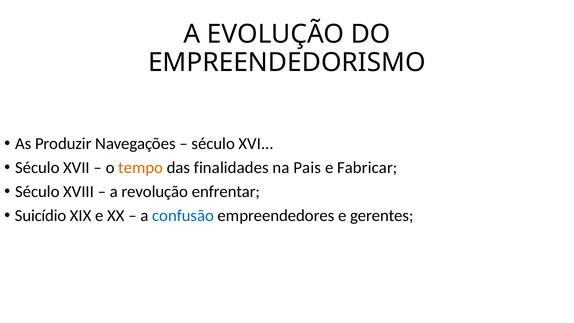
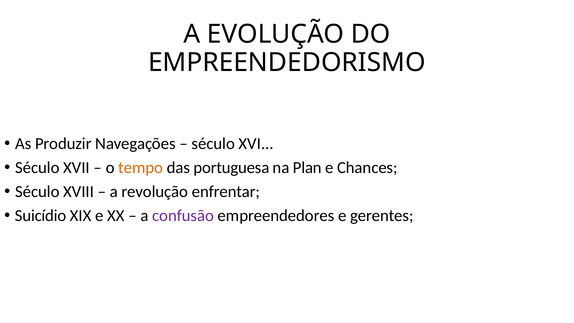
finalidades: finalidades -> portuguesa (231, 167)
Pais: Pais -> Plan (307, 167)
Fabricar: Fabricar -> Chances (367, 167)
confusão colour: blue -> purple (183, 216)
